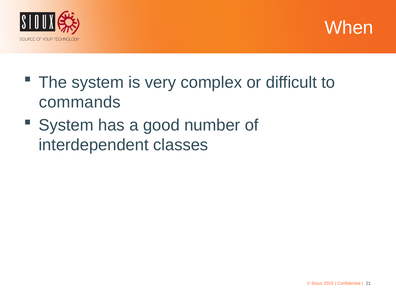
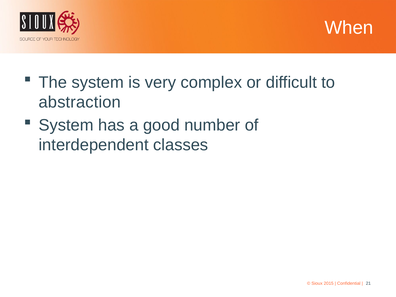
commands: commands -> abstraction (80, 102)
